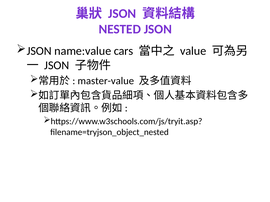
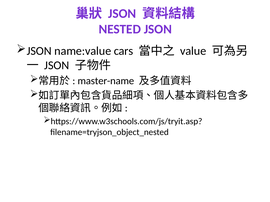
master-value: master-value -> master-name (106, 81)
